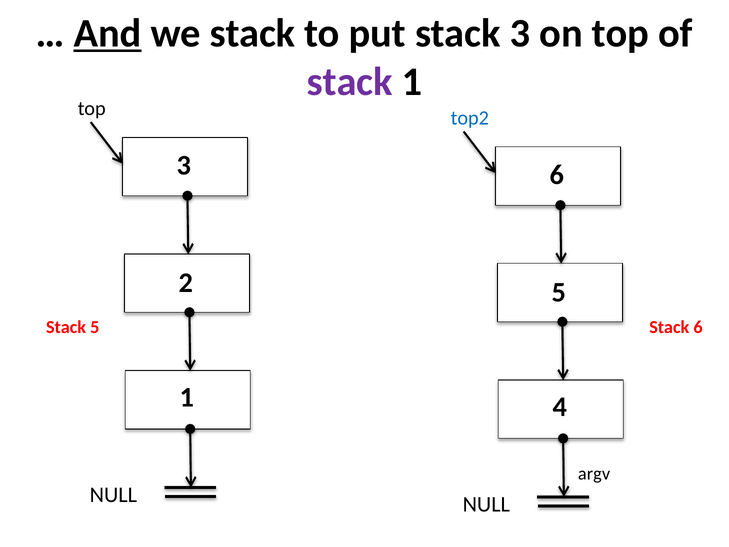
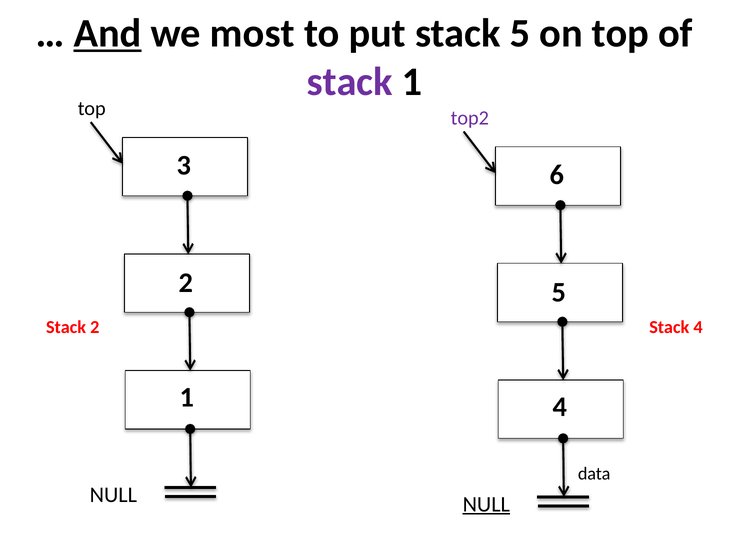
we stack: stack -> most (252, 33)
stack 3: 3 -> 5 (520, 33)
top2 colour: blue -> purple (470, 118)
Stack 5: 5 -> 2 (95, 327)
Stack 6: 6 -> 4 (698, 327)
argv: argv -> data (594, 473)
NULL underline: none -> present (486, 504)
